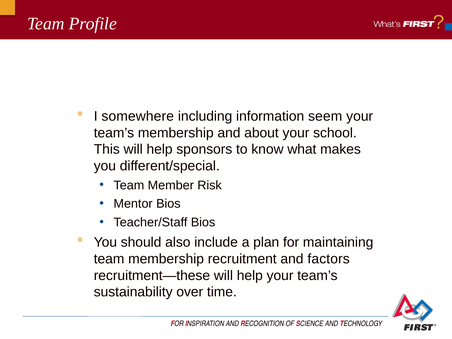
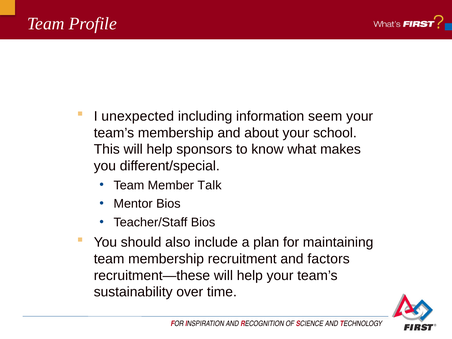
somewhere: somewhere -> unexpected (138, 116)
Risk: Risk -> Talk (209, 185)
